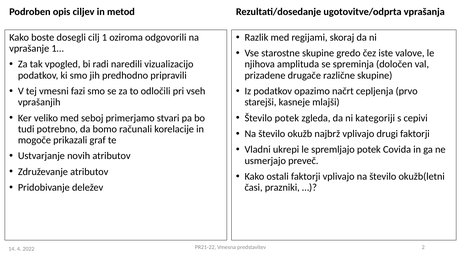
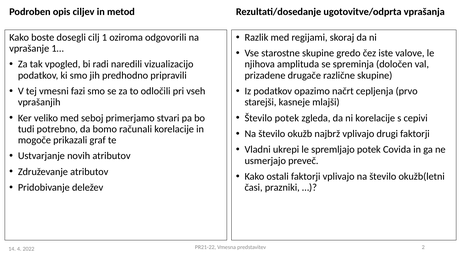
ni kategoriji: kategoriji -> korelacije (375, 118)
